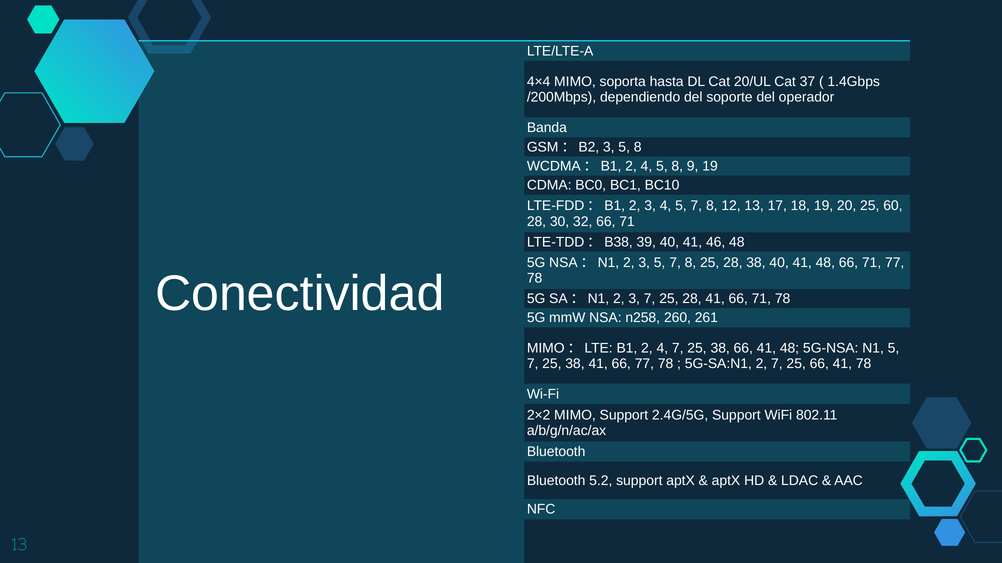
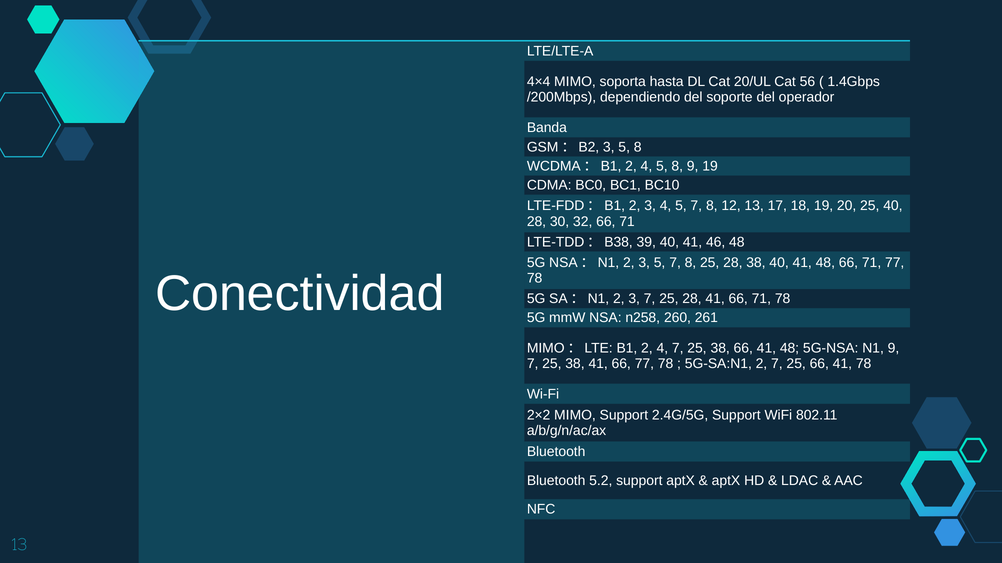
37: 37 -> 56 (807, 82)
25 60: 60 -> 40 (893, 206)
N1 5: 5 -> 9 (894, 348)
